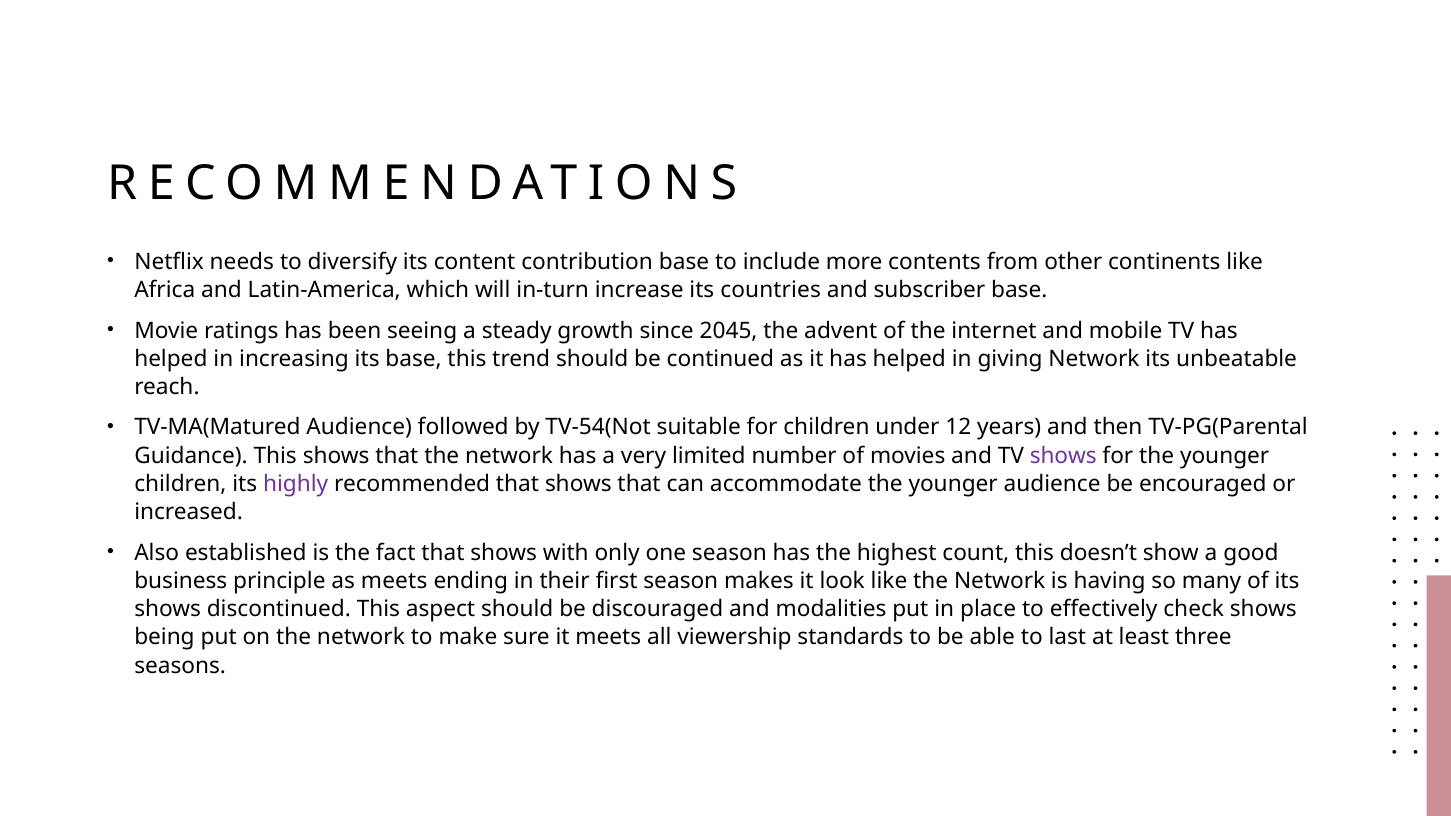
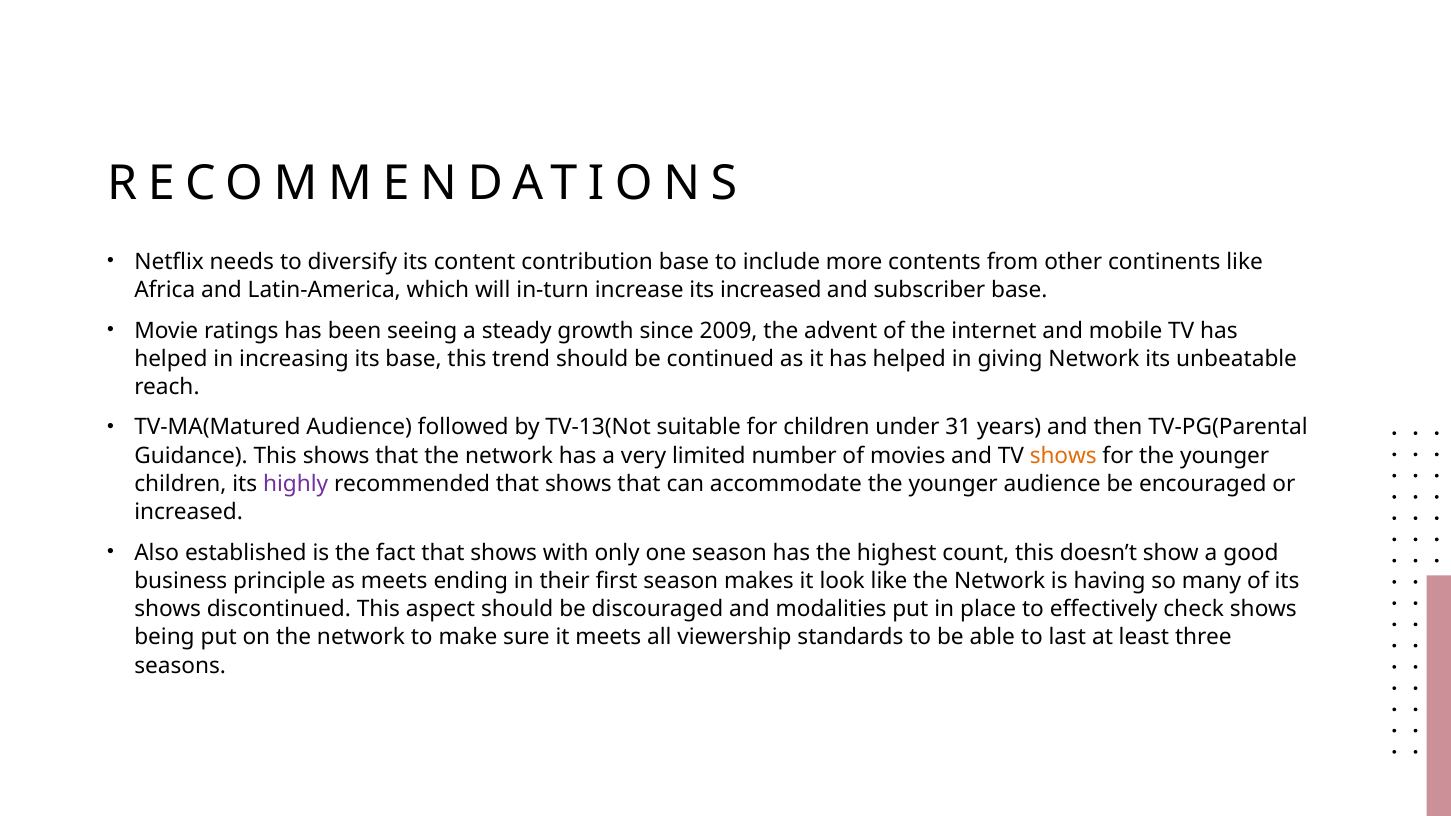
its countries: countries -> increased (771, 290)
2045: 2045 -> 2009 (729, 331)
TV-54(Not: TV-54(Not -> TV-13(Not (598, 428)
12: 12 -> 31 (958, 428)
shows colour: purple -> orange (1063, 456)
